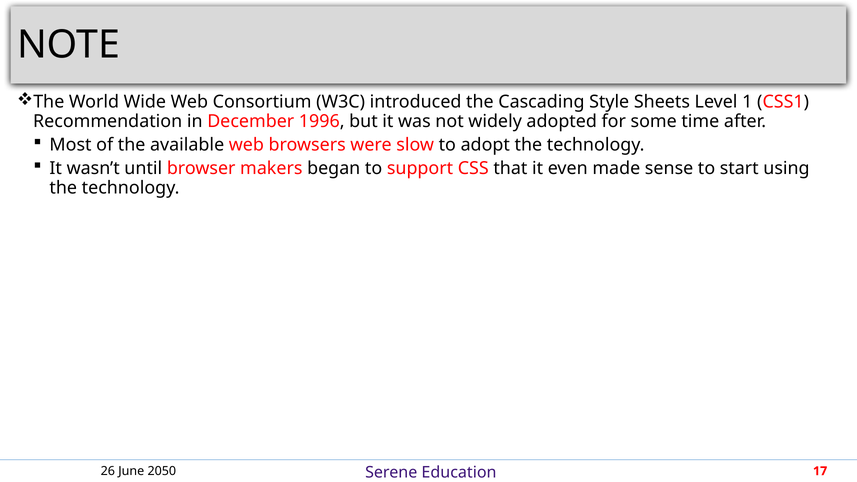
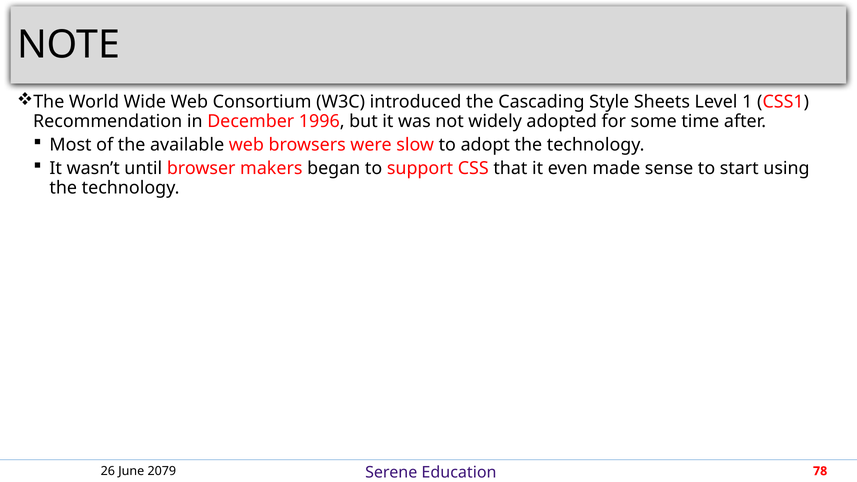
2050: 2050 -> 2079 (162, 471)
17: 17 -> 78 (820, 471)
